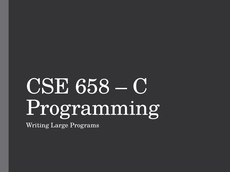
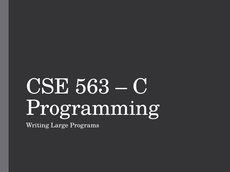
658: 658 -> 563 (92, 87)
